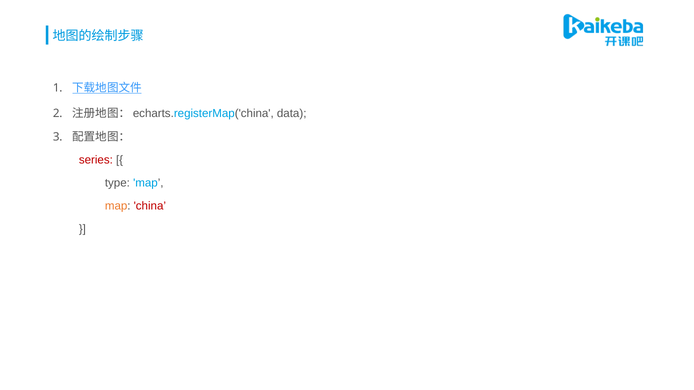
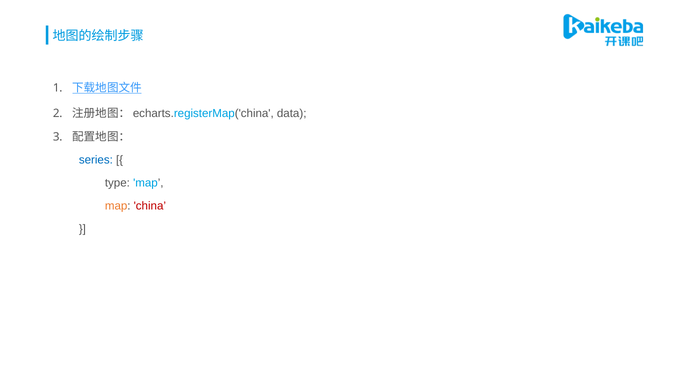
series colour: red -> blue (96, 160)
